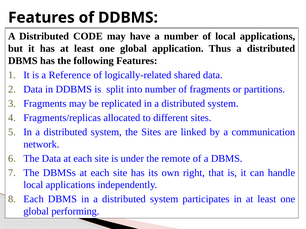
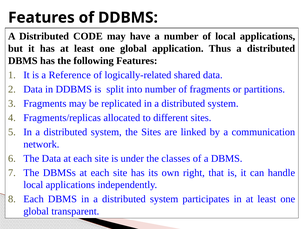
remote: remote -> classes (176, 159)
performing: performing -> transparent (75, 212)
